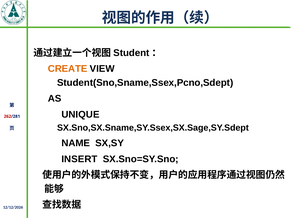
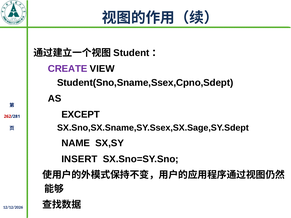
CREATE colour: orange -> purple (68, 69)
Student(Sno,Sname,Ssex,Pcno,Sdept: Student(Sno,Sname,Ssex,Pcno,Sdept -> Student(Sno,Sname,Ssex,Cpno,Sdept (145, 83)
UNIQUE: UNIQUE -> EXCEPT (81, 115)
